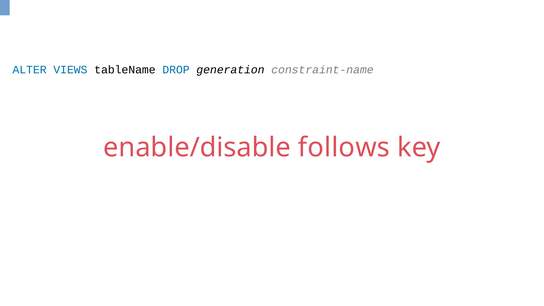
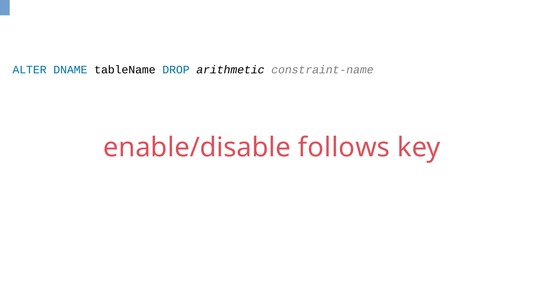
VIEWS: VIEWS -> DNAME (70, 70)
generation: generation -> arithmetic (230, 70)
